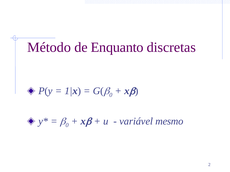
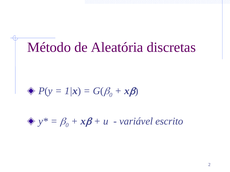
Enquanto: Enquanto -> Aleatória (117, 47)
mesmo: mesmo -> escrito (169, 122)
